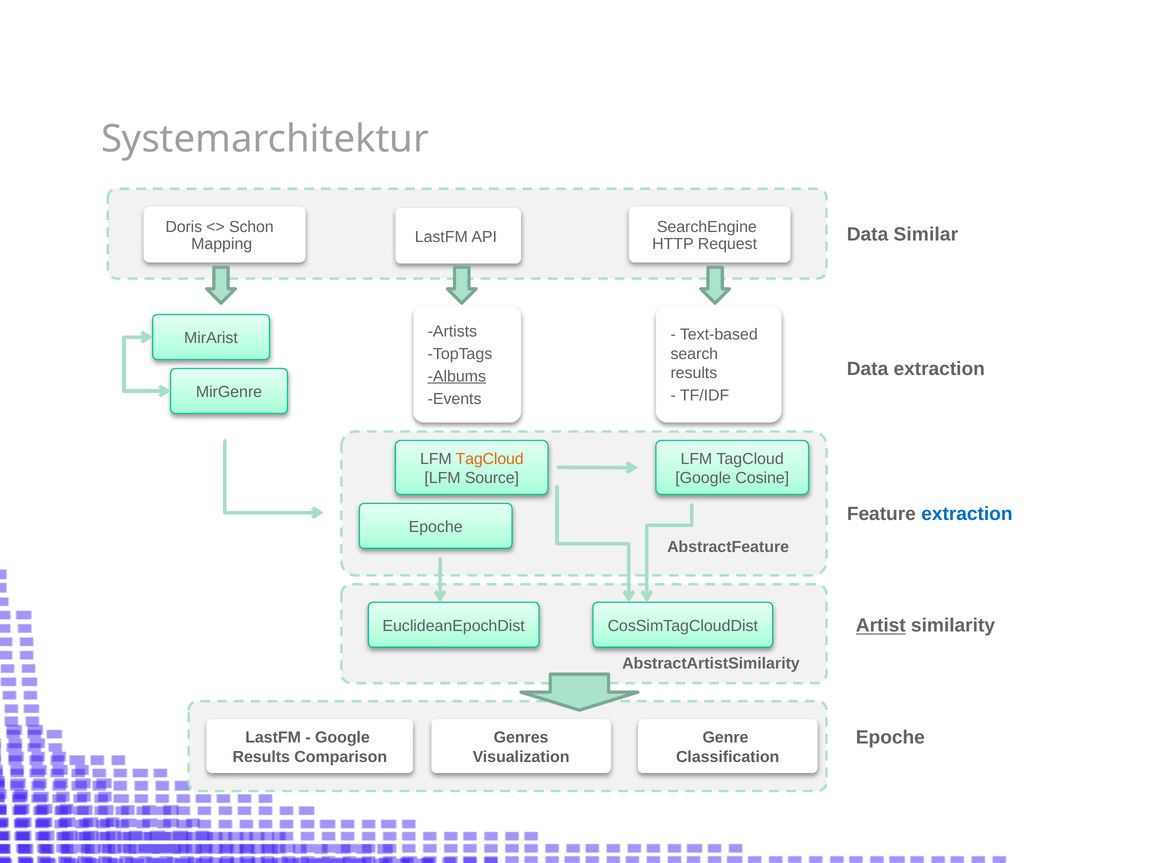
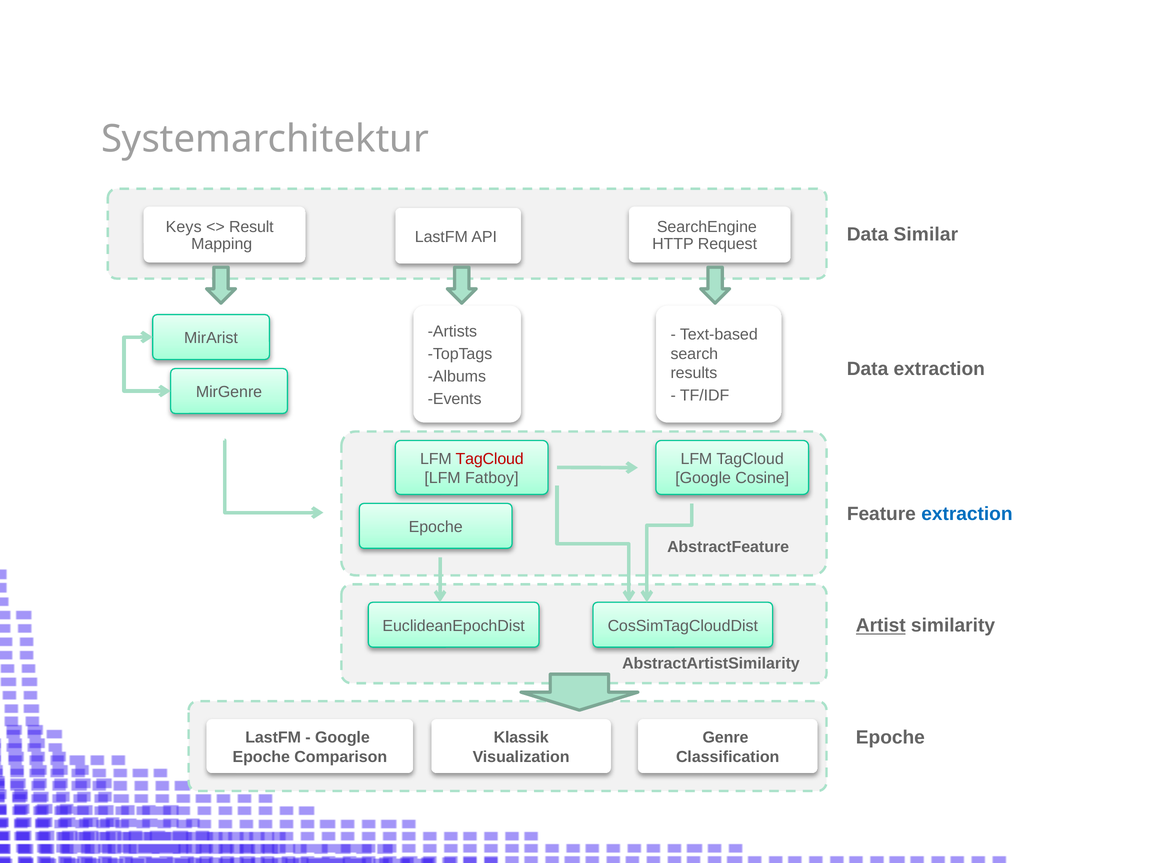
Doris: Doris -> Keys (184, 227)
Schon: Schon -> Result (251, 227)
Albums underline: present -> none (457, 376)
TagCloud colour: orange -> red (490, 459)
Source: Source -> Fatboy (492, 478)
Genres: Genres -> Klassik (521, 737)
Results: Results -> Epoche (261, 756)
